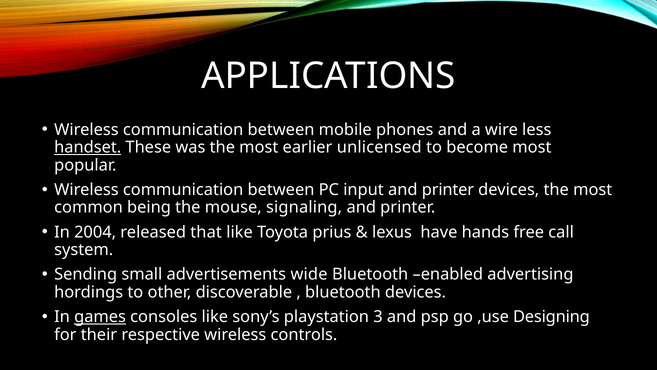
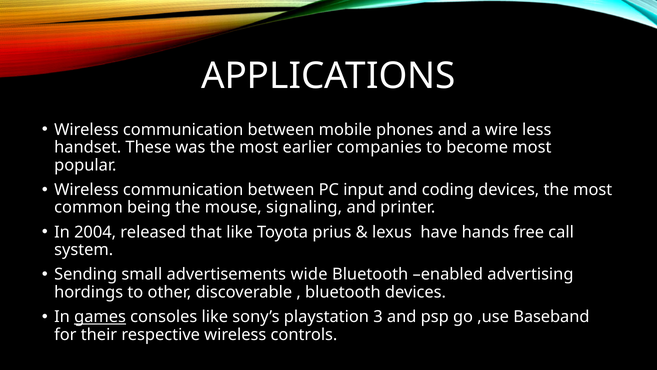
handset underline: present -> none (88, 147)
unlicensed: unlicensed -> companies (379, 147)
input and printer: printer -> coding (448, 190)
Designing: Designing -> Baseband (551, 316)
